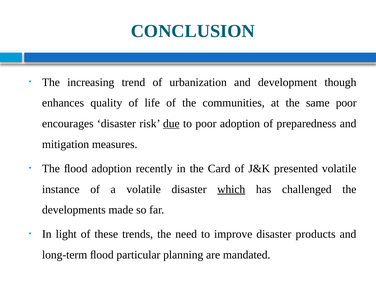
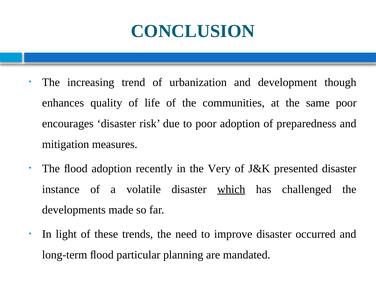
due underline: present -> none (171, 124)
Card: Card -> Very (219, 169)
presented volatile: volatile -> disaster (339, 169)
products: products -> occurred (316, 234)
